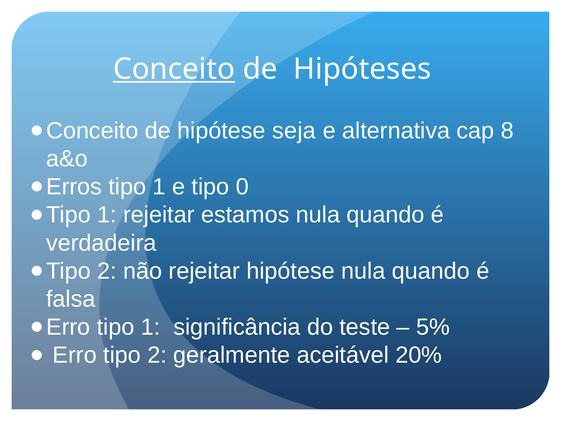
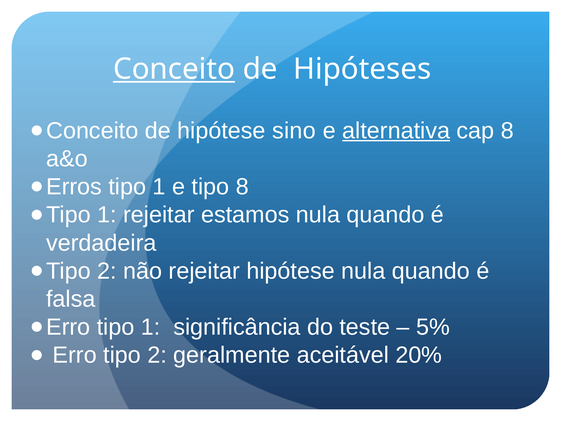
seja: seja -> sino (294, 131)
alternativa underline: none -> present (396, 131)
tipo 0: 0 -> 8 (242, 187)
